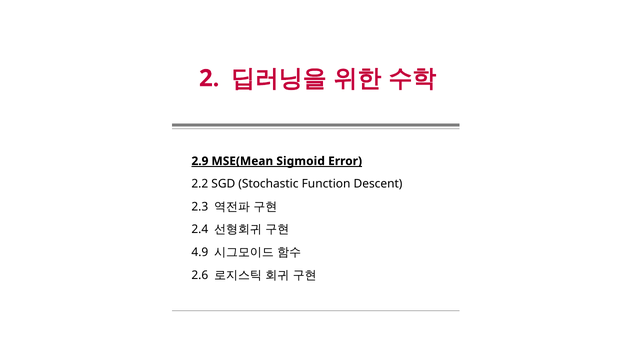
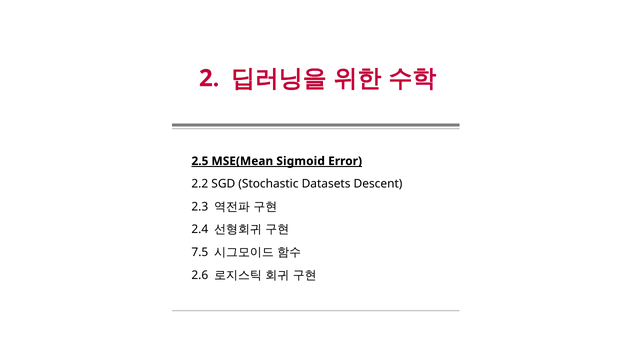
2.9: 2.9 -> 2.5 (200, 161)
Function: Function -> Datasets (326, 184)
4.9: 4.9 -> 7.5 (200, 252)
